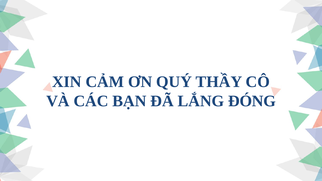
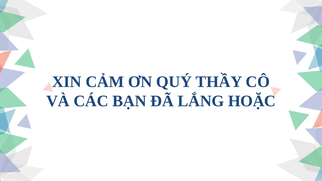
ĐÓNG: ĐÓNG -> HOẶC (252, 101)
